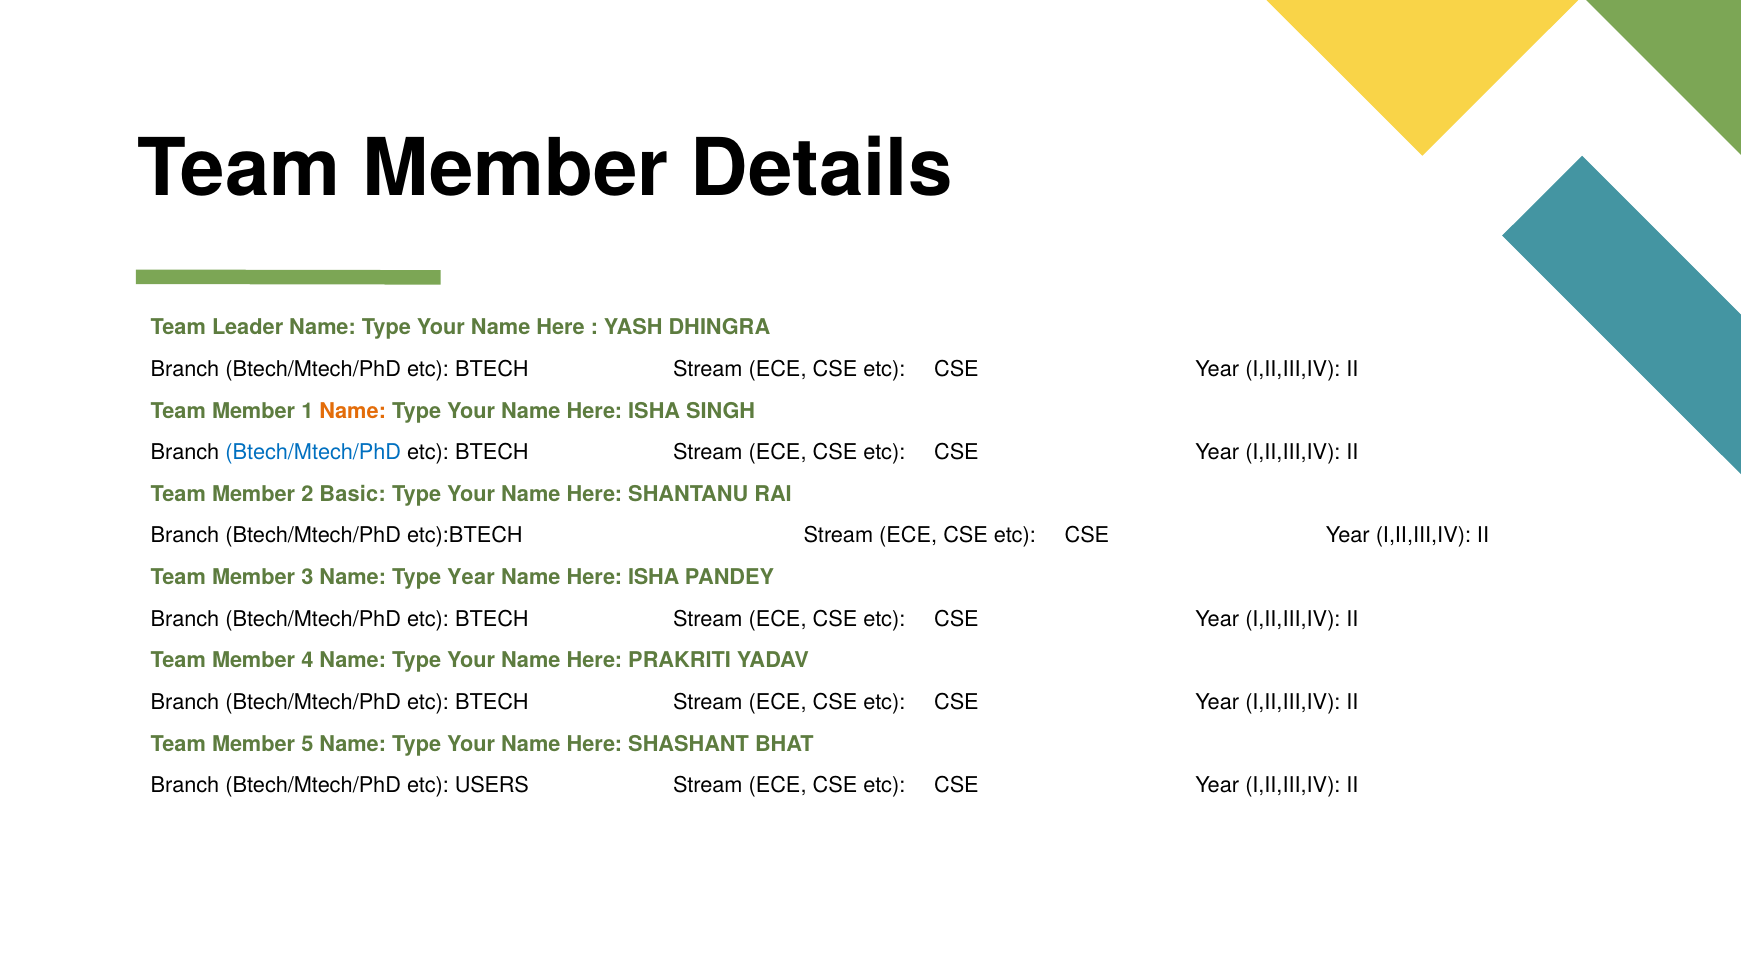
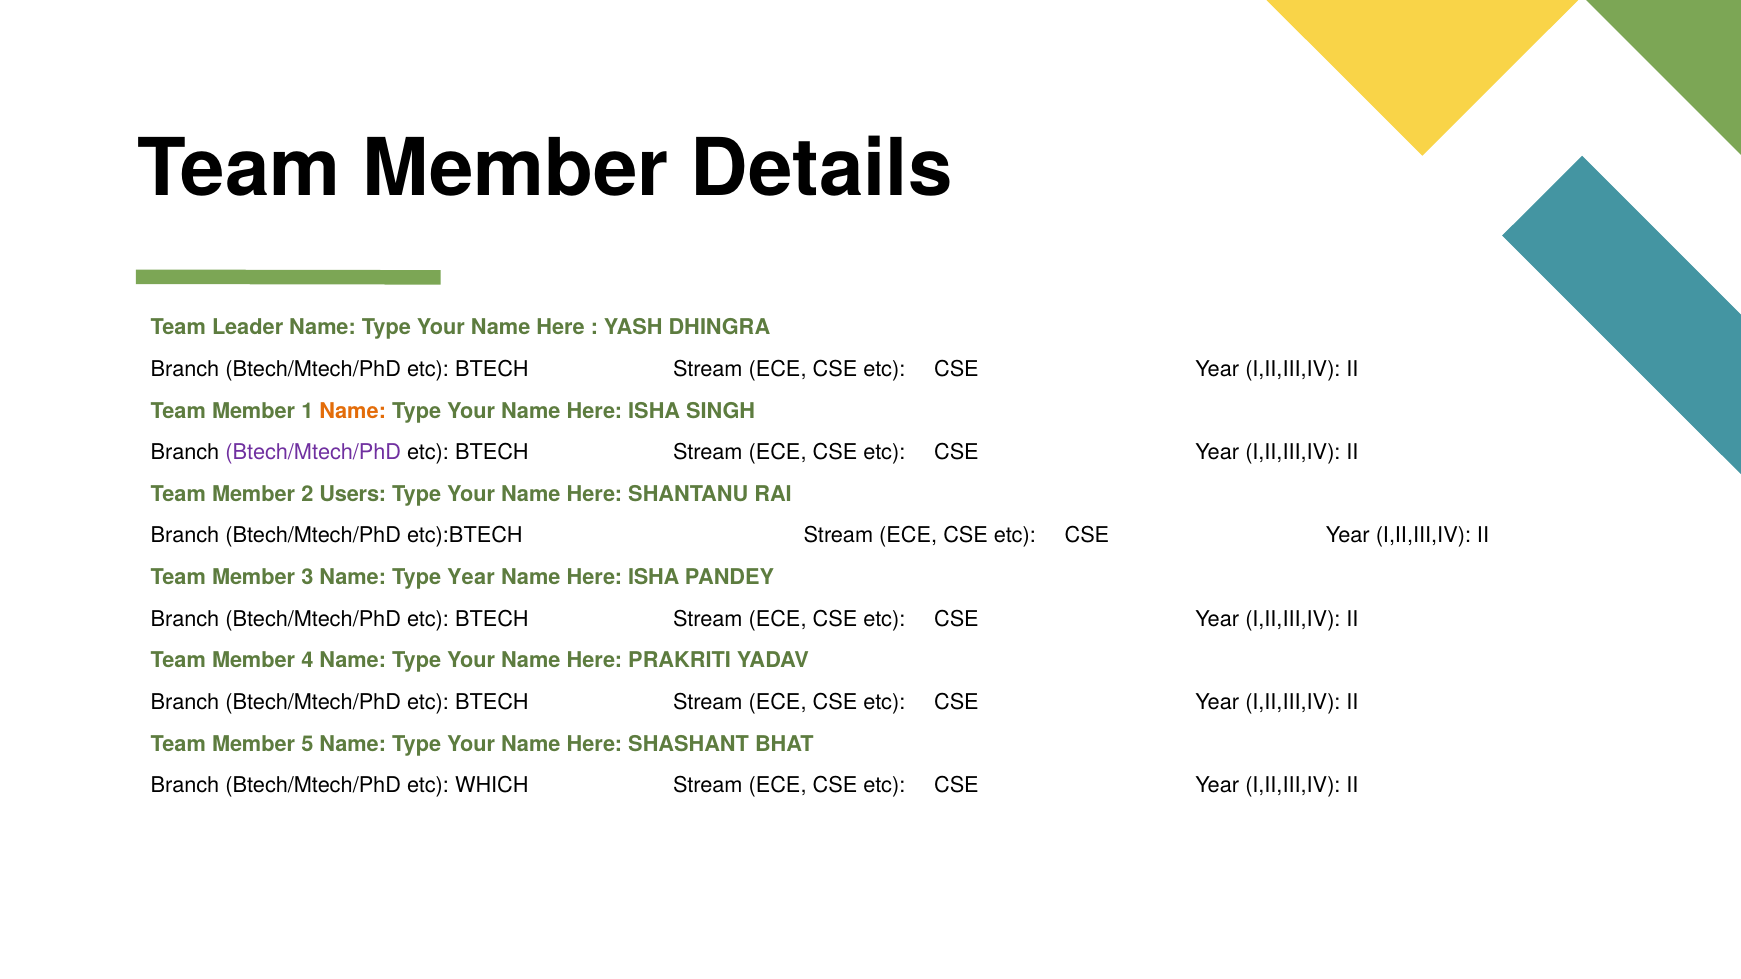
Btech/Mtech/PhD colour: blue -> purple (313, 453)
Basic: Basic -> Users (353, 494)
USERS: USERS -> WHICH (492, 786)
